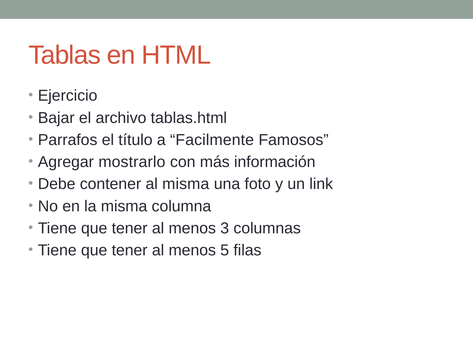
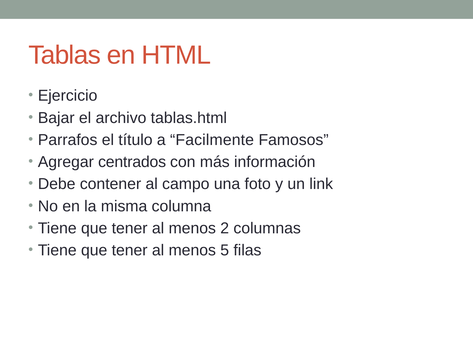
mostrarlo: mostrarlo -> centrados (132, 162)
al misma: misma -> campo (186, 184)
3: 3 -> 2 (225, 228)
